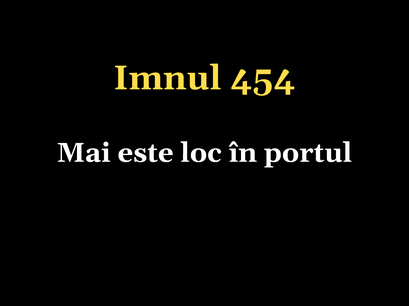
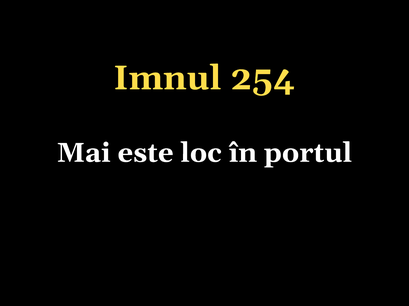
454: 454 -> 254 (263, 78)
